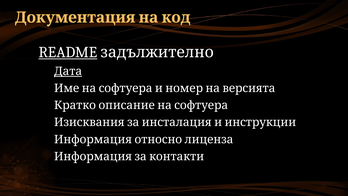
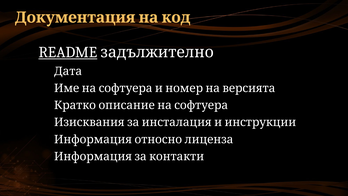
Дата underline: present -> none (68, 71)
